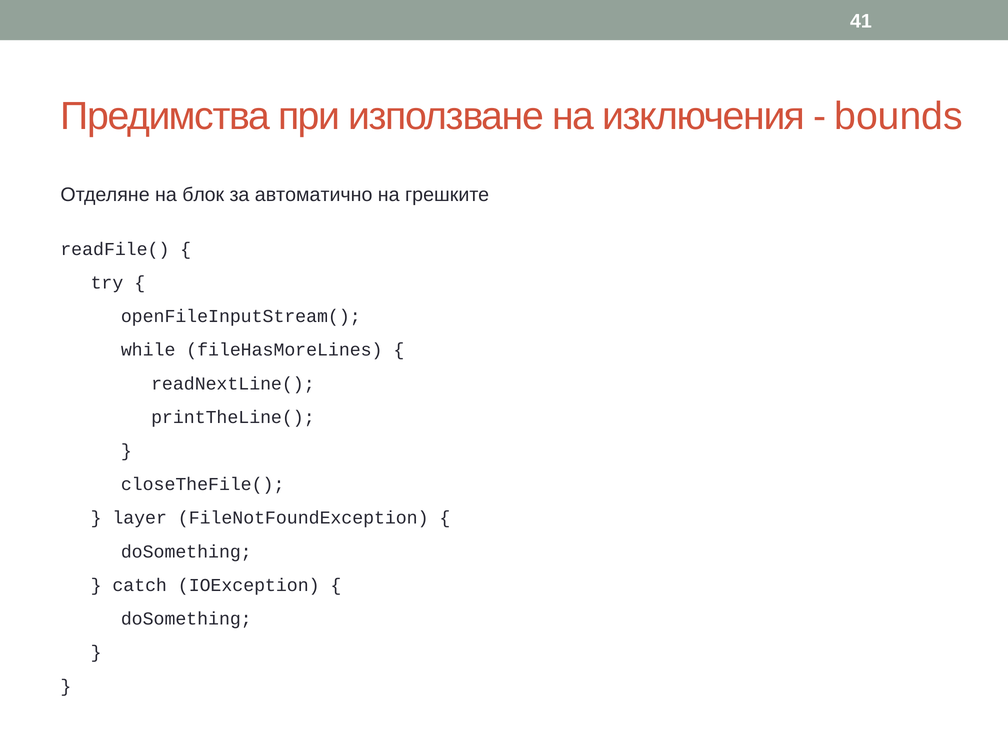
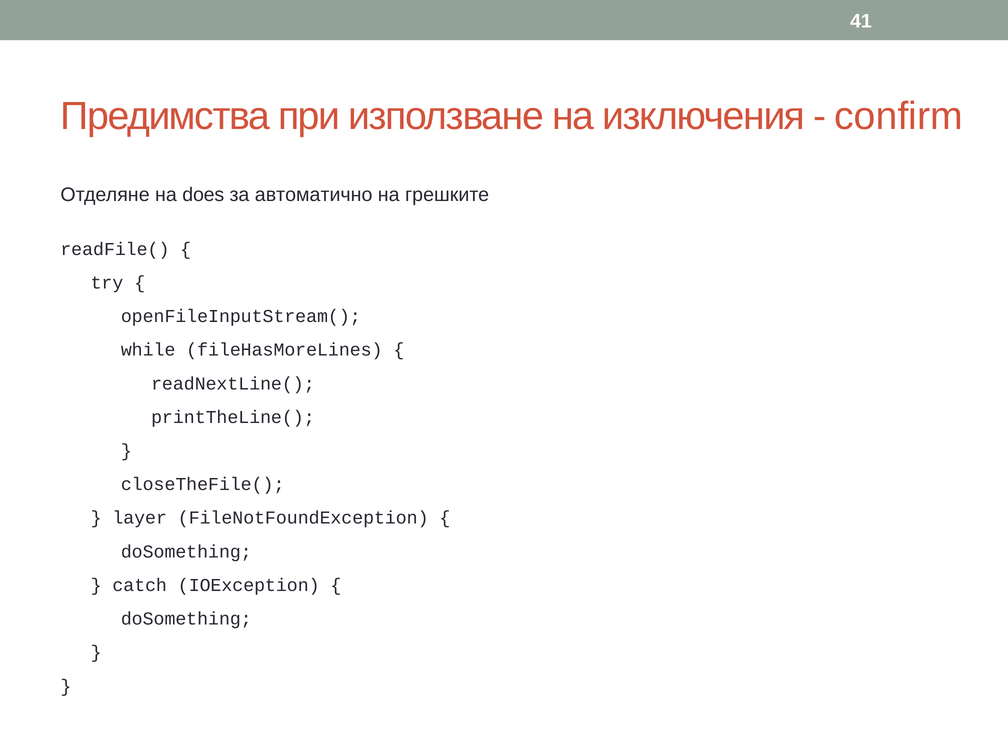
bounds: bounds -> confirm (899, 116)
блок: блок -> does (203, 195)
